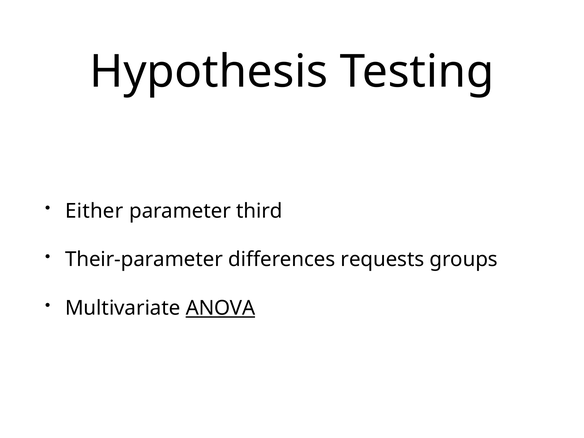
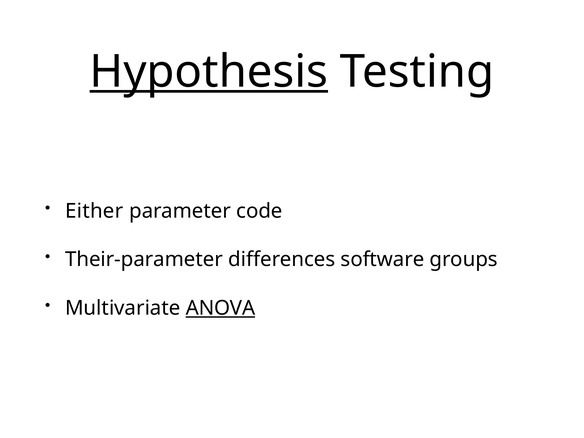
Hypothesis underline: none -> present (209, 72)
third: third -> code (259, 211)
requests: requests -> software (382, 260)
